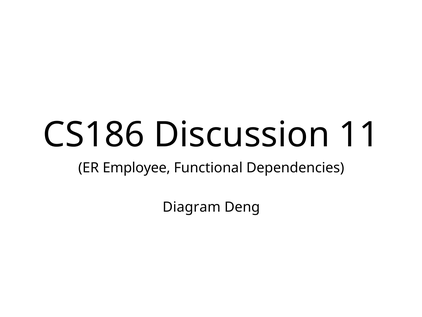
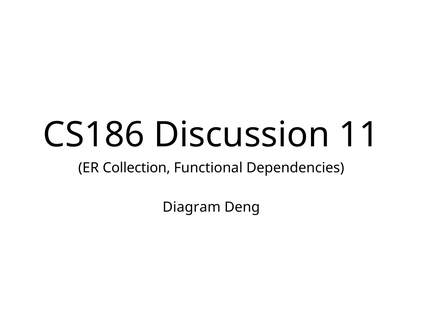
Employee: Employee -> Collection (136, 167)
